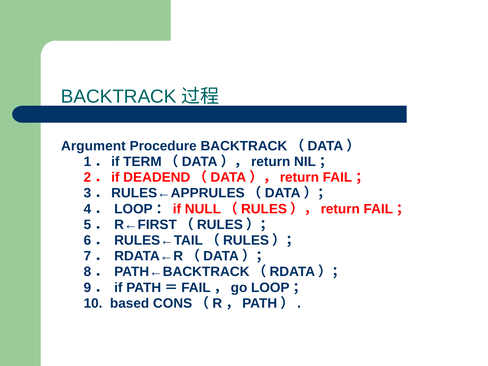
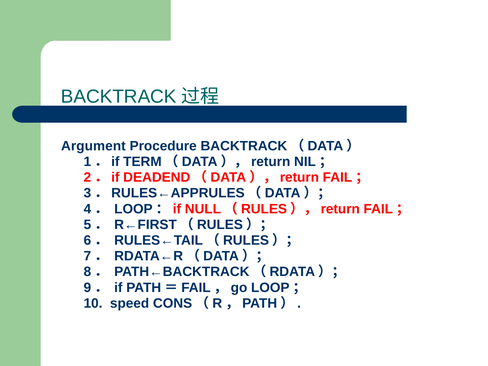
based: based -> speed (130, 303)
